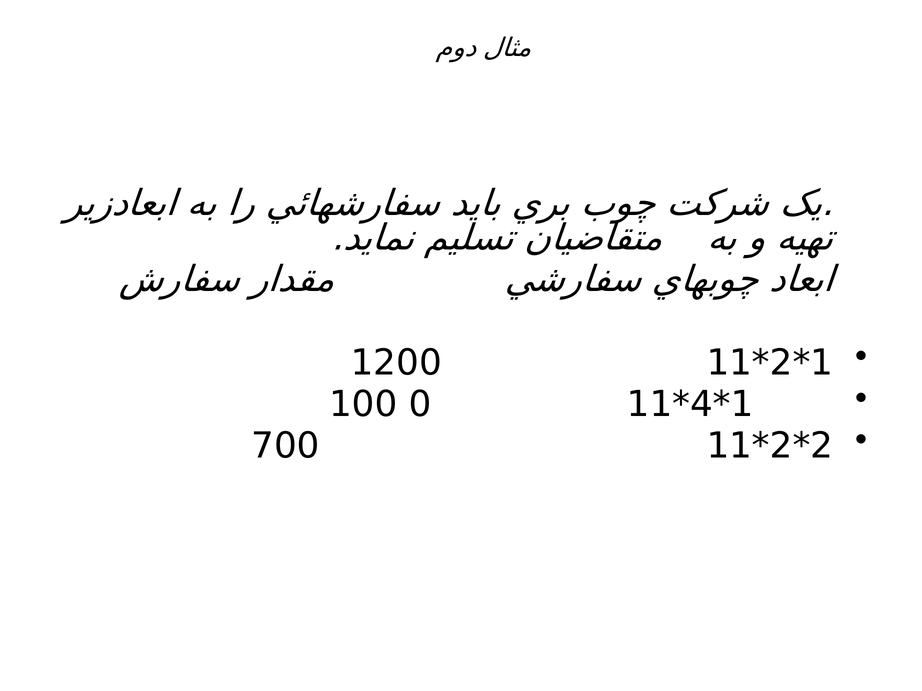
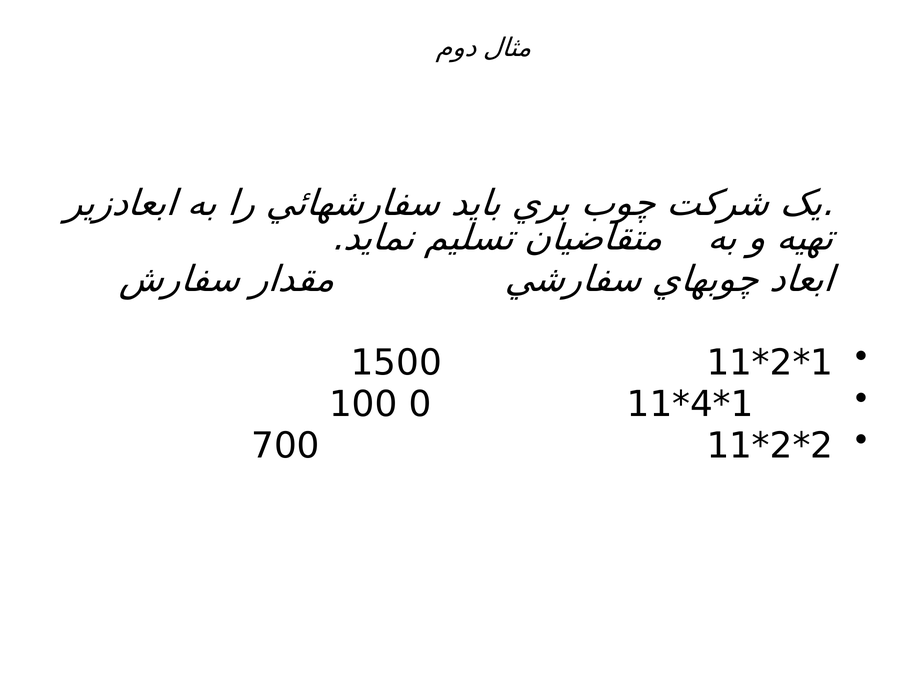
1200: 1200 -> 1500 (396, 363)
